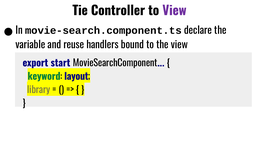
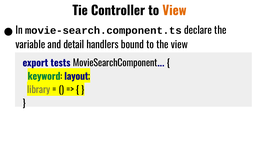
View colour: purple -> orange (174, 11)
reuse: reuse -> detail (74, 45)
start: start -> tests (60, 64)
